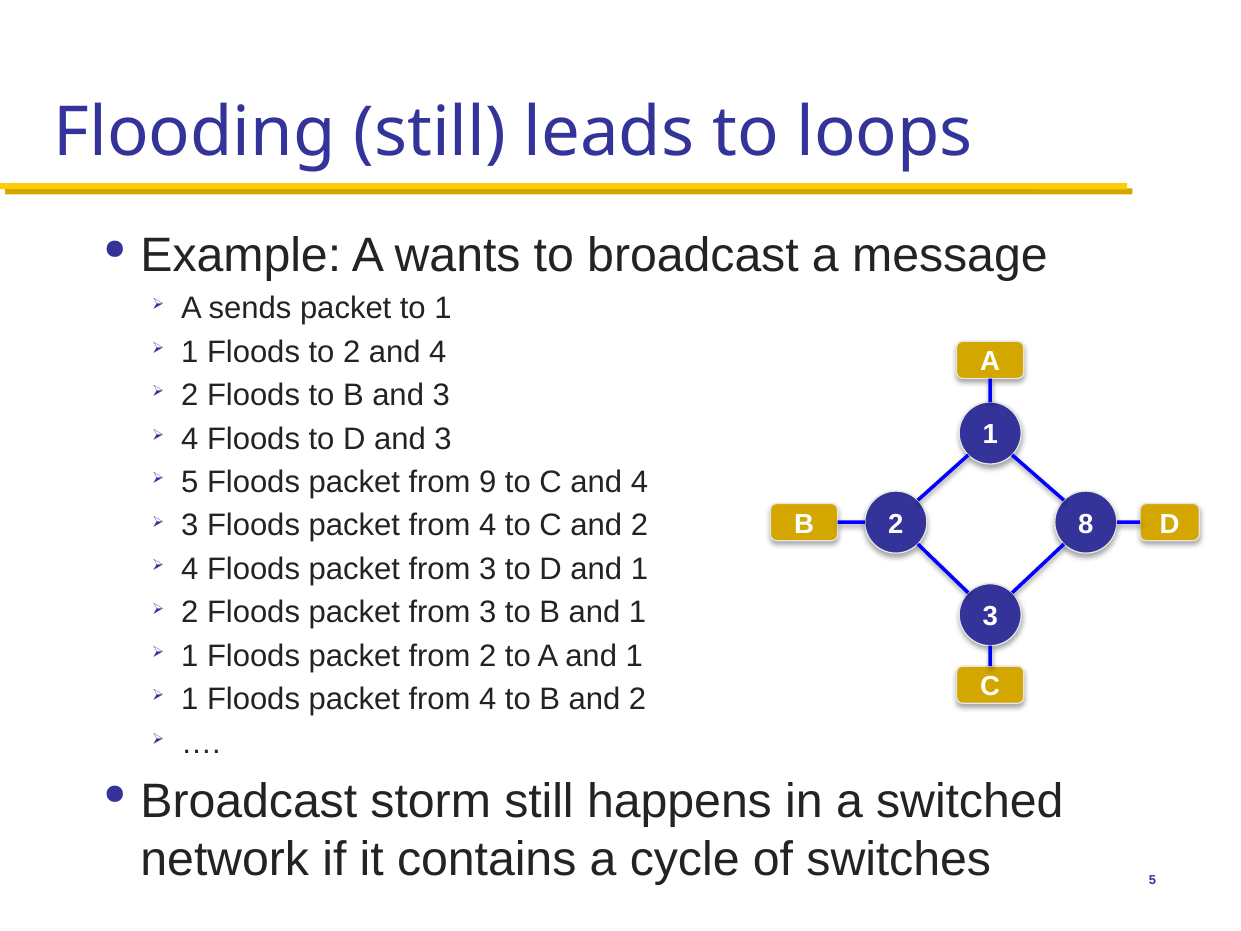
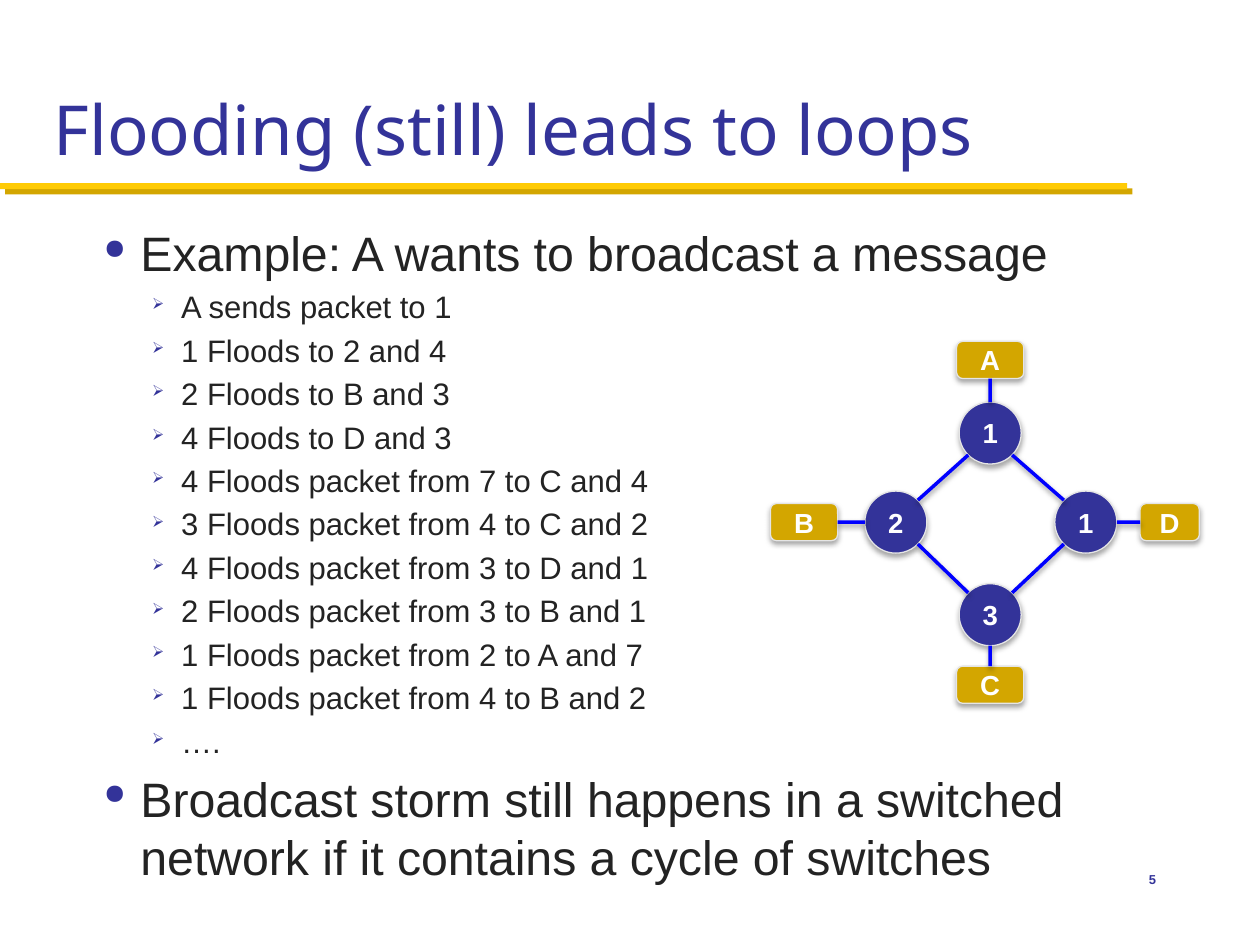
5: 5 -> 4 (190, 482)
from 9: 9 -> 7 (488, 482)
2 8: 8 -> 1 (1086, 524)
A and 1: 1 -> 7 (634, 656)
